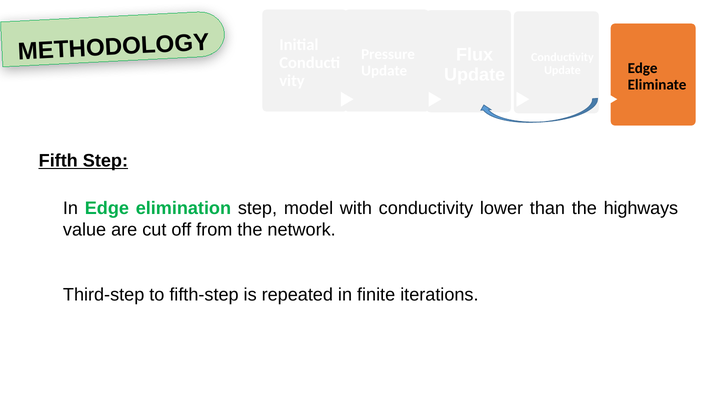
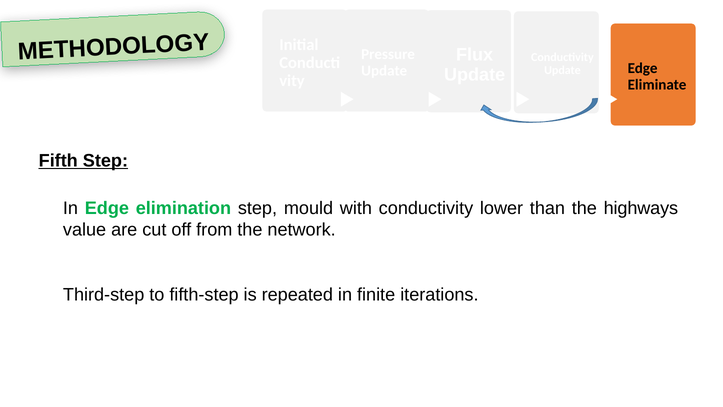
model: model -> mould (309, 208)
